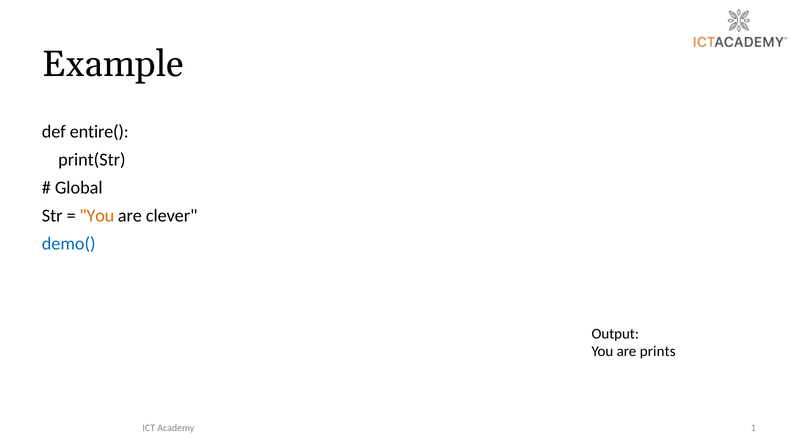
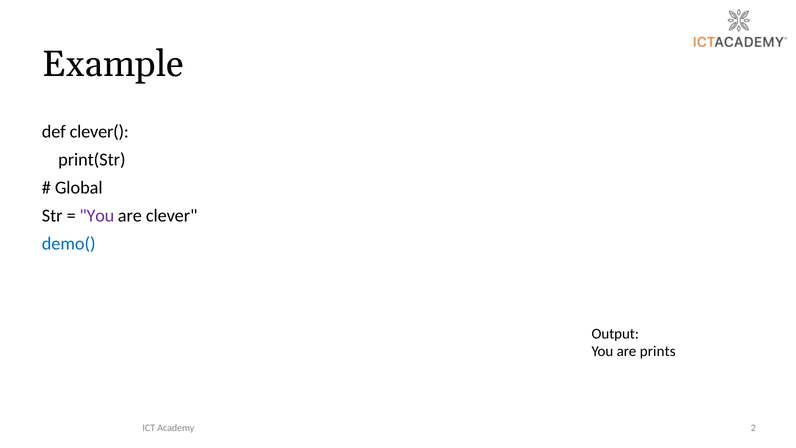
entire(: entire( -> clever( (99, 132)
You colour: orange -> purple (97, 216)
1: 1 -> 2 (753, 427)
